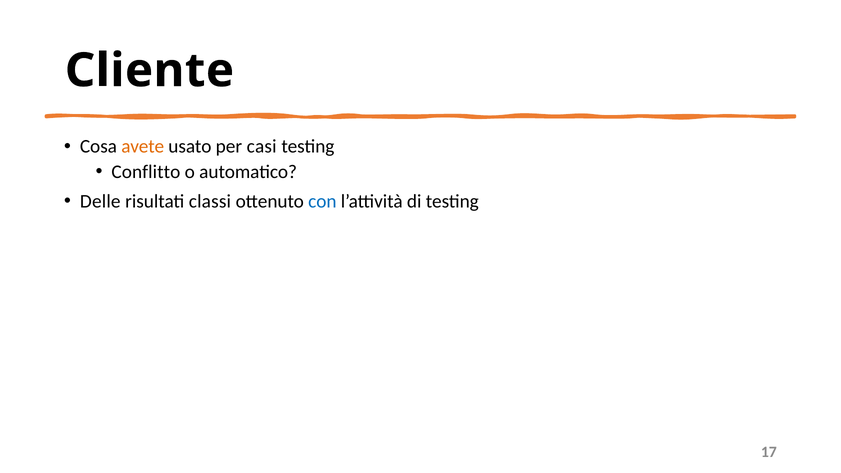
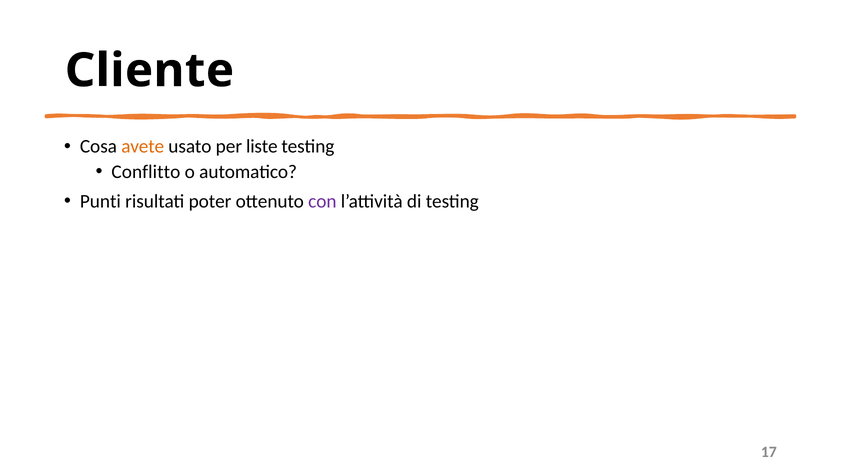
casi: casi -> liste (262, 147)
Delle: Delle -> Punti (100, 201)
classi: classi -> poter (210, 201)
con colour: blue -> purple (322, 201)
